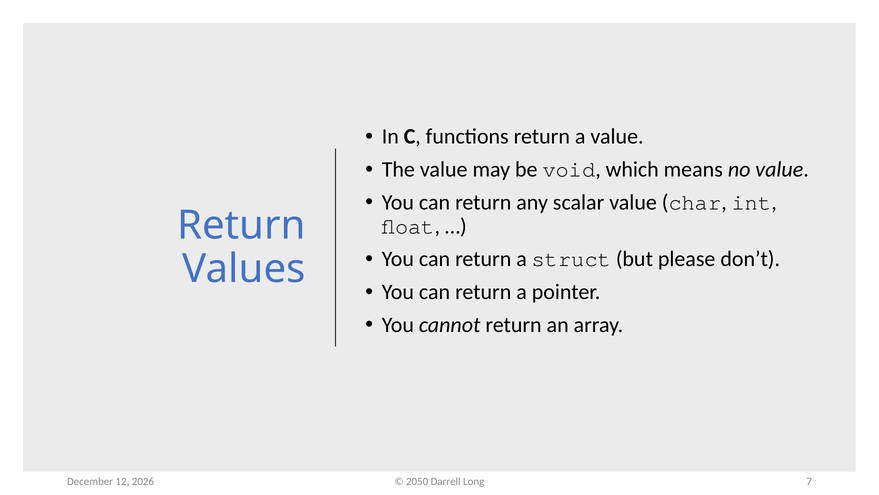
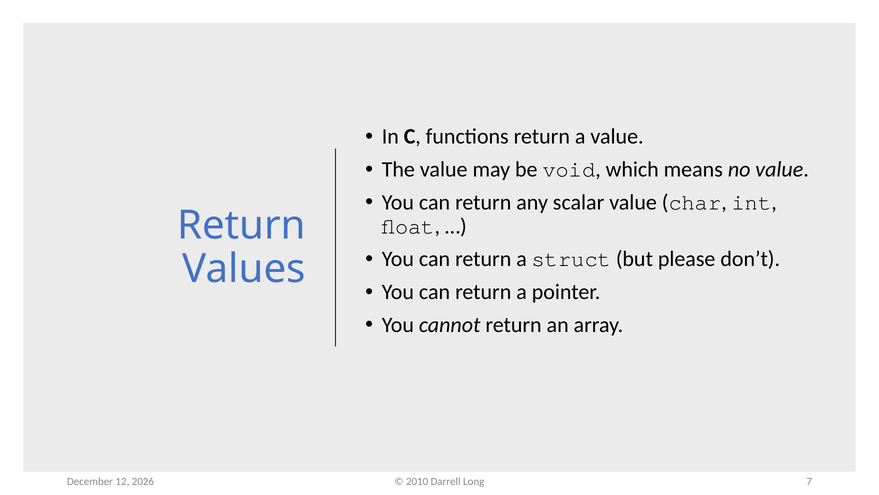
2050: 2050 -> 2010 (417, 481)
